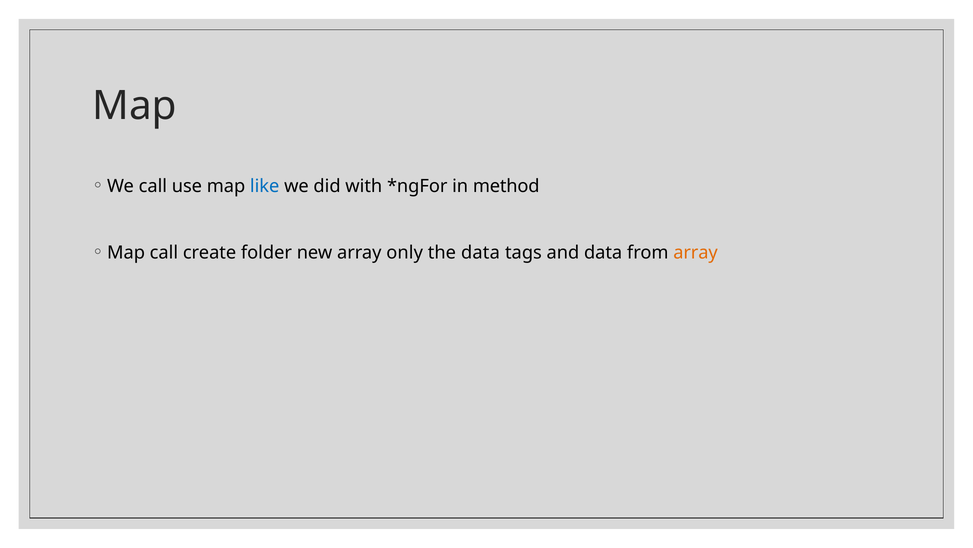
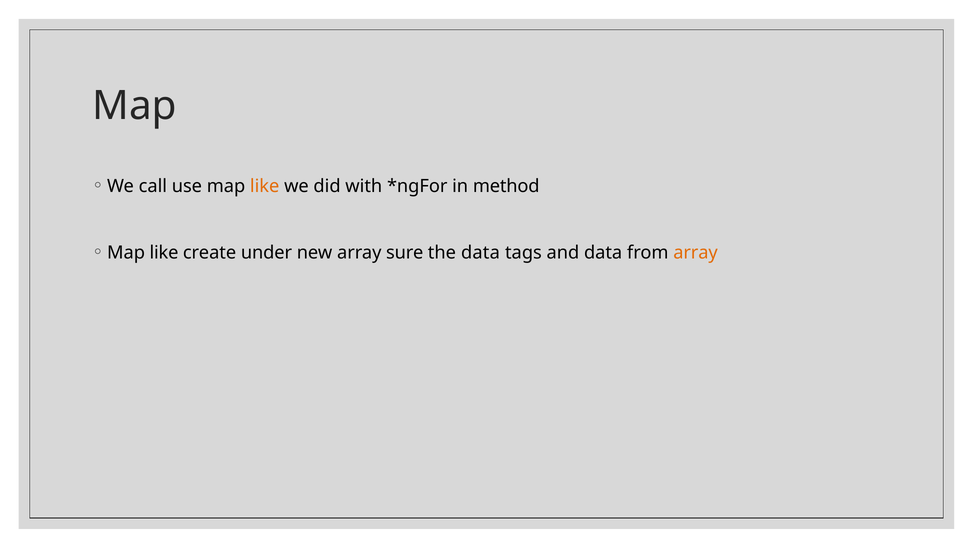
like colour: blue -> orange (265, 186)
call: call -> like (164, 252)
folder: folder -> under (266, 252)
only: only -> sure (405, 252)
